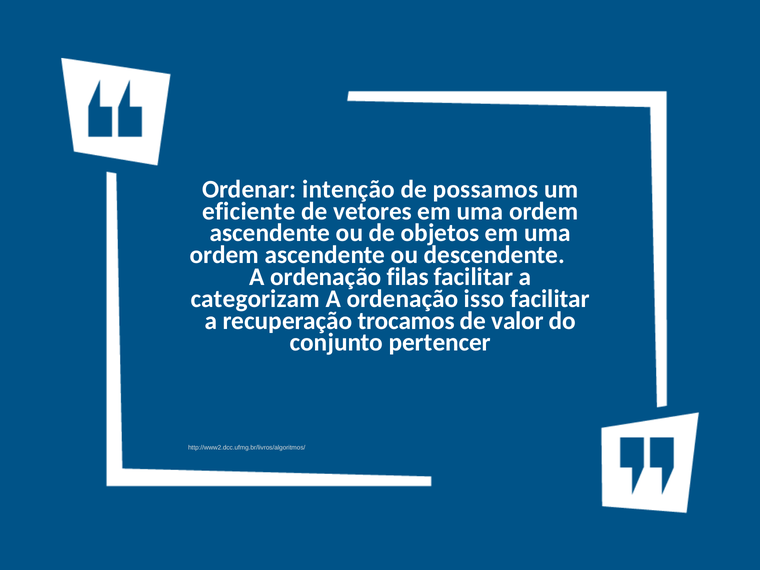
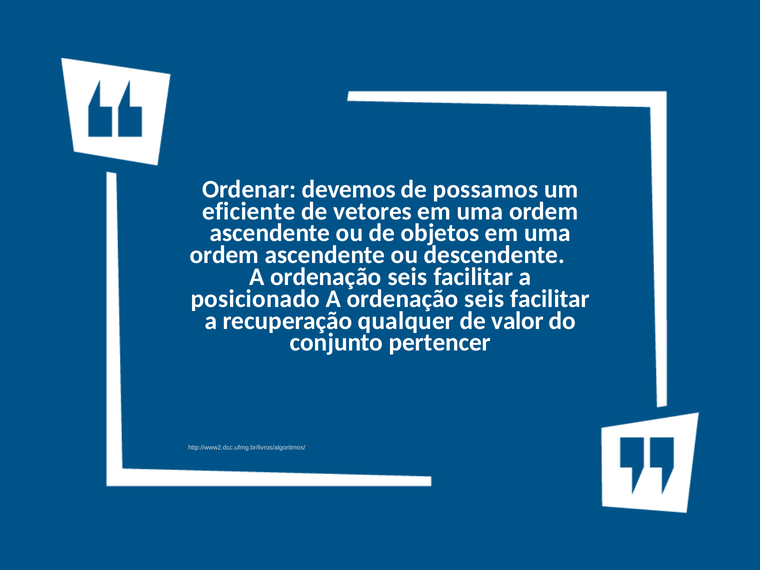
intenção: intenção -> devemos (349, 189)
filas: filas -> seis (408, 277)
categorizam: categorizam -> posicionado (255, 299)
isso: isso -> seis (484, 299)
trocamos: trocamos -> qualquer (406, 321)
